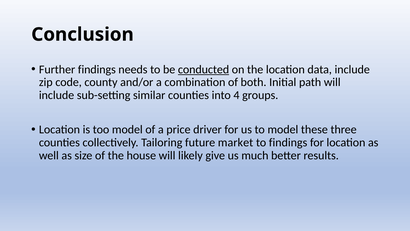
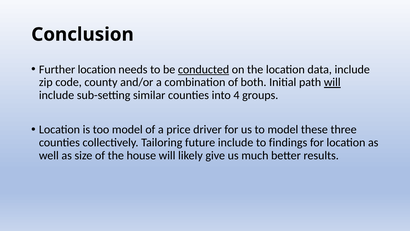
Further findings: findings -> location (97, 69)
will underline: none -> present (332, 82)
future market: market -> include (236, 142)
